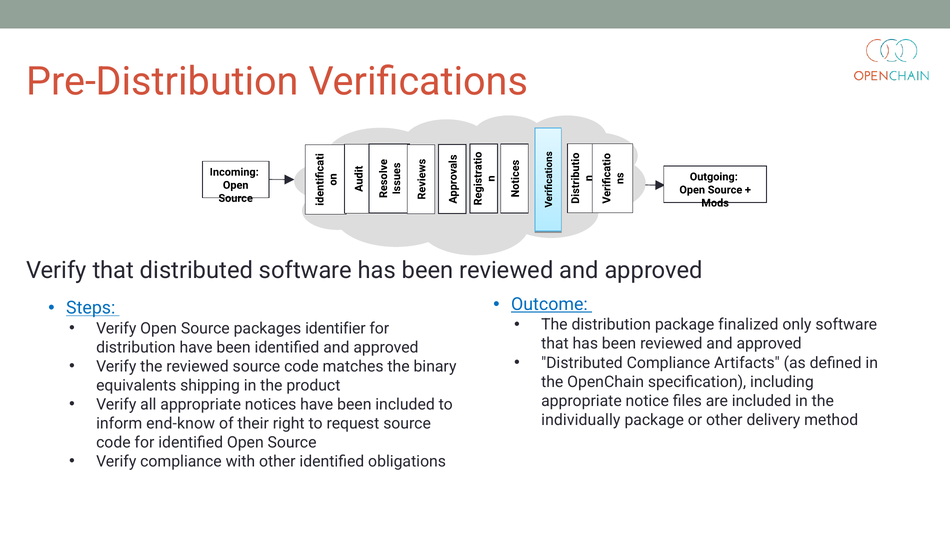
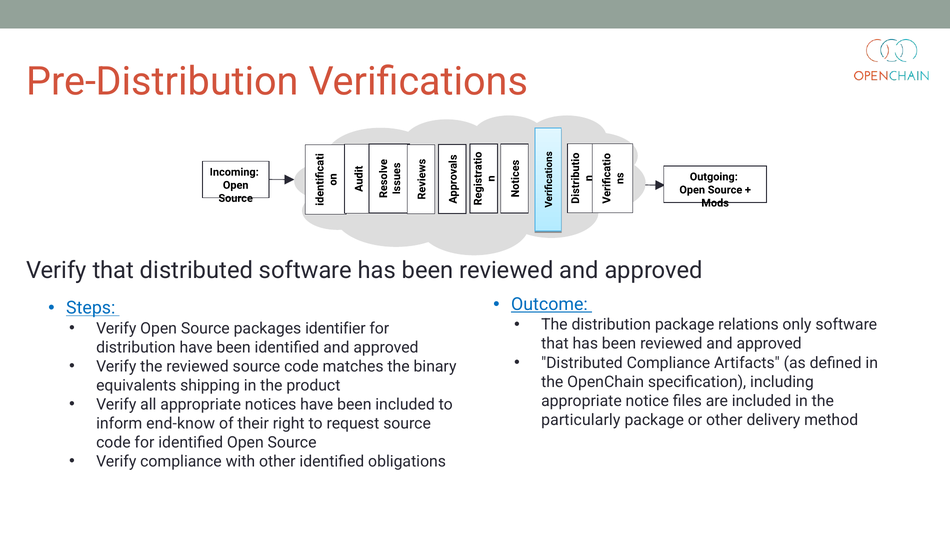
finalized: finalized -> relations (748, 324)
individually: individually -> particularly (581, 419)
